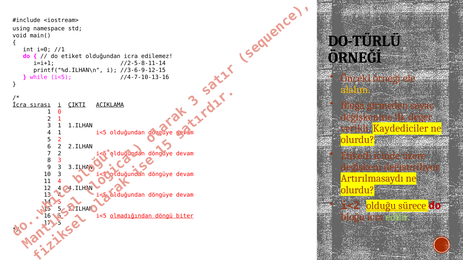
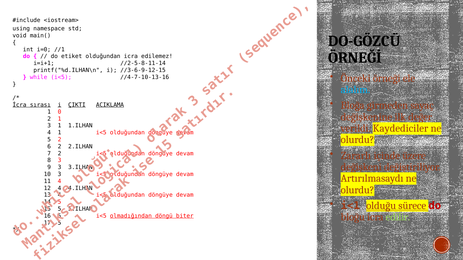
DO-TÜRLÜ: DO-TÜRLÜ -> DO-GÖZCÜ (364, 41)
alalım colour: yellow -> light blue (355, 90)
Etiketli: Etiketli -> Zararlı (356, 156)
i<2: i<2 -> i<1 (350, 206)
